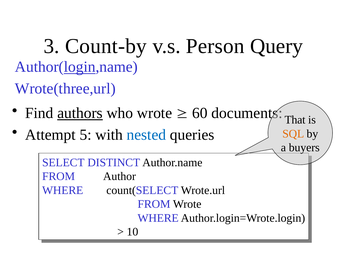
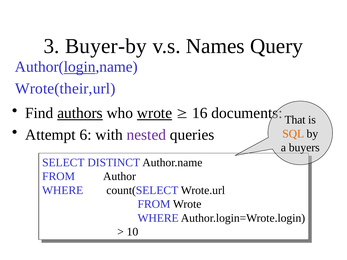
Count-by: Count-by -> Buyer-by (106, 46)
Person: Person -> Names (215, 46)
Wrote(three,url: Wrote(three,url -> Wrote(their,url (65, 89)
wrote underline: none -> present (155, 113)
60: 60 -> 16 (200, 113)
5: 5 -> 6 (86, 135)
nested colour: blue -> purple (146, 135)
